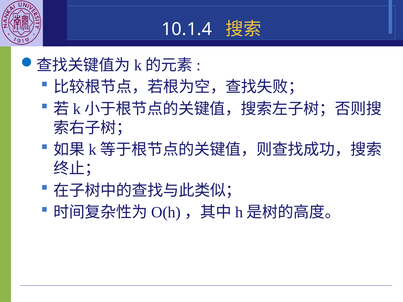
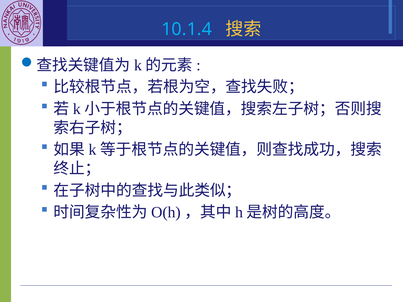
10.1.4 colour: white -> light blue (187, 29)
